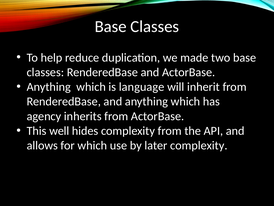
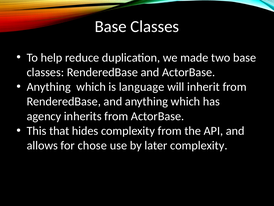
well: well -> that (59, 131)
for which: which -> chose (92, 145)
